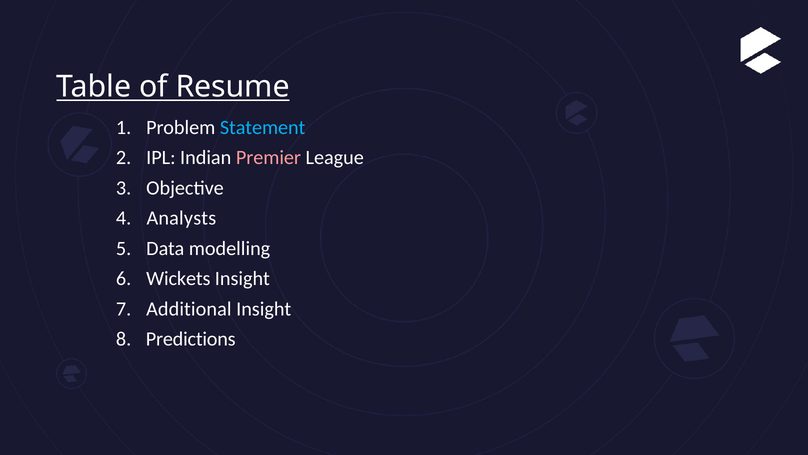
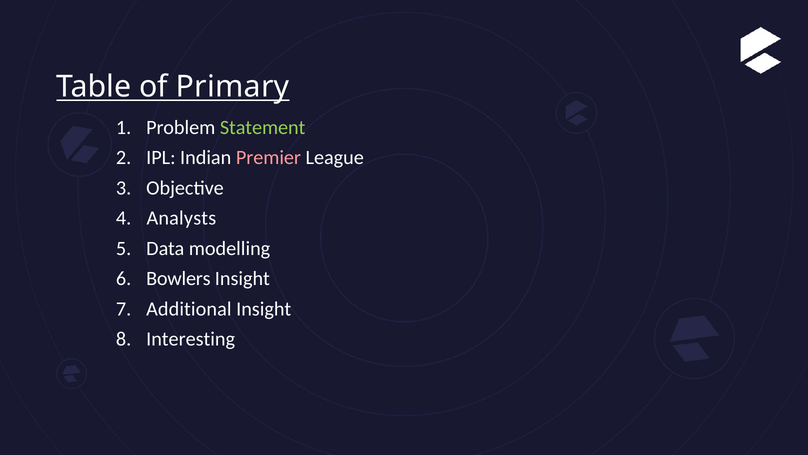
Resume: Resume -> Primary (233, 86)
Statement colour: light blue -> light green (263, 127)
Wickets: Wickets -> Bowlers (178, 278)
Predictions: Predictions -> Interesting (191, 339)
